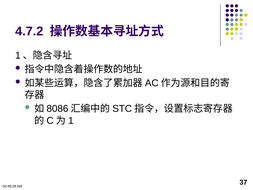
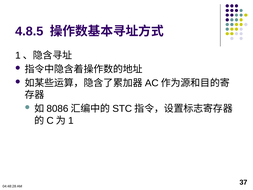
4.7.2: 4.7.2 -> 4.8.5 (29, 31)
